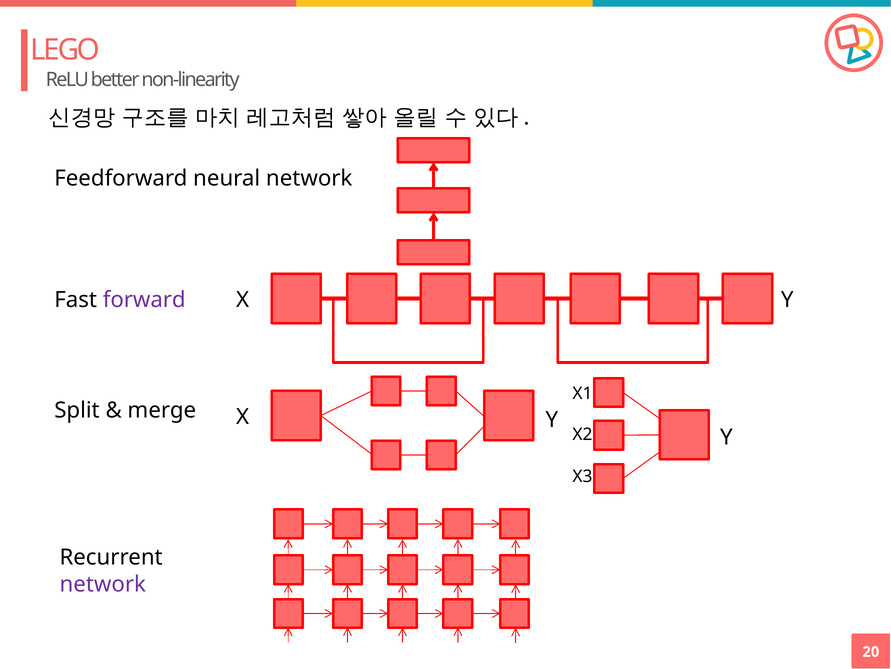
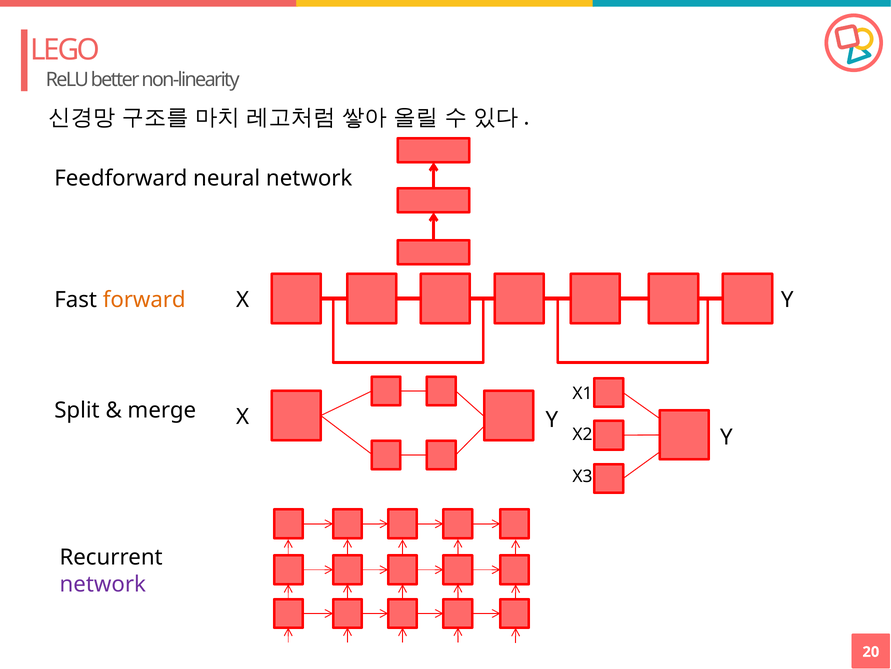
forward colour: purple -> orange (144, 300)
